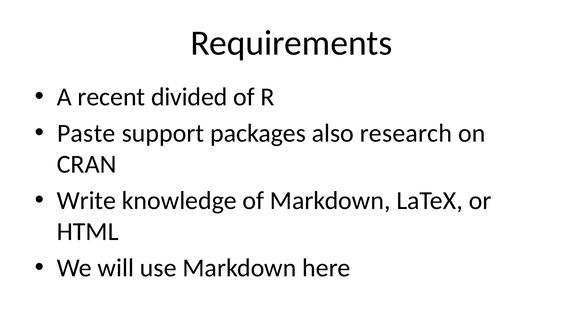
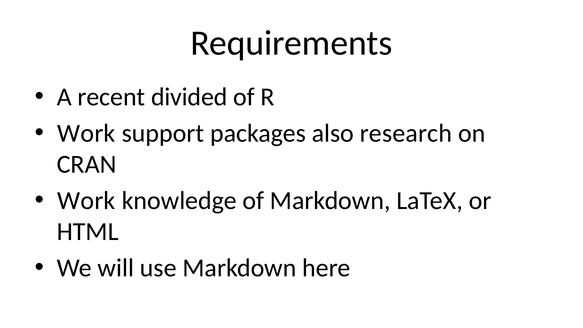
Paste: Paste -> Work (86, 133)
Write: Write -> Work (86, 201)
